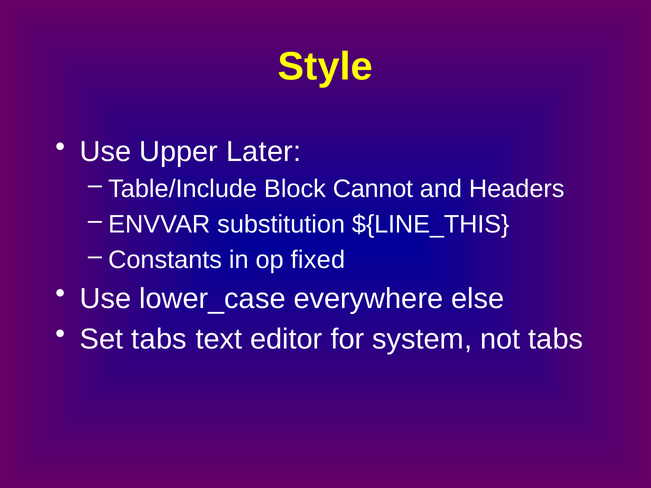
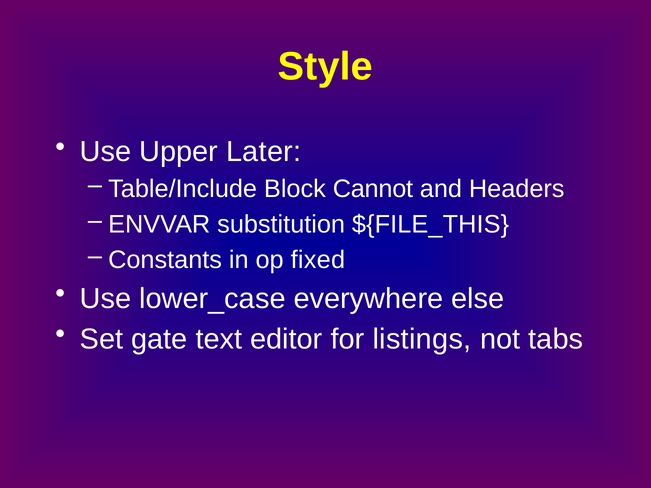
${LINE_THIS: ${LINE_THIS -> ${FILE_THIS (431, 225)
Set tabs: tabs -> gate (159, 339)
system: system -> listings (422, 339)
